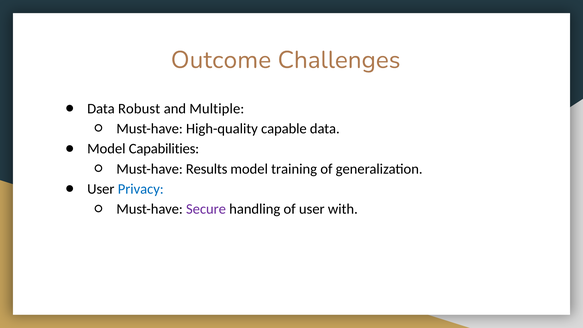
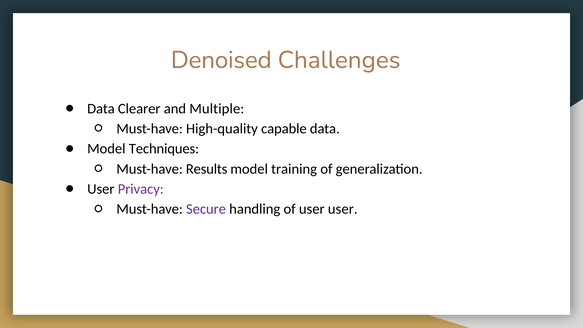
Outcome: Outcome -> Denoised (221, 60)
Robust: Robust -> Clearer (139, 109)
Capabilities: Capabilities -> Techniques (164, 149)
Privacy colour: blue -> purple (141, 189)
user with: with -> user (343, 209)
